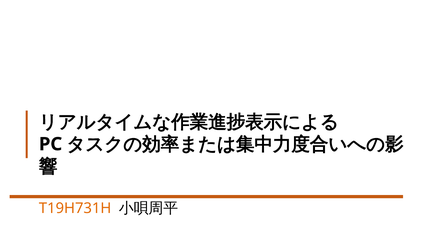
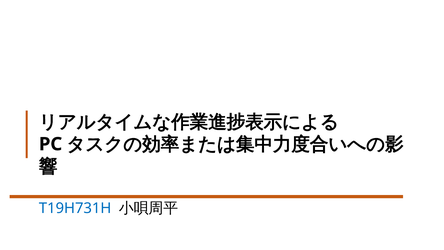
T19H731H colour: orange -> blue (75, 208)
